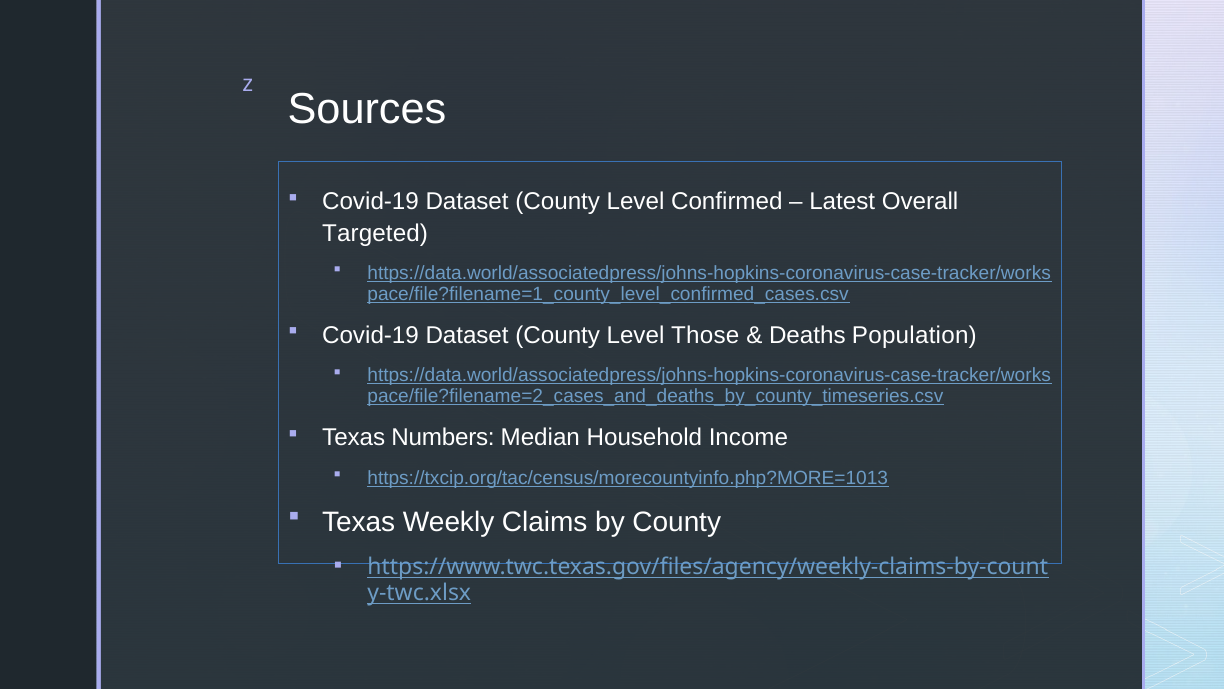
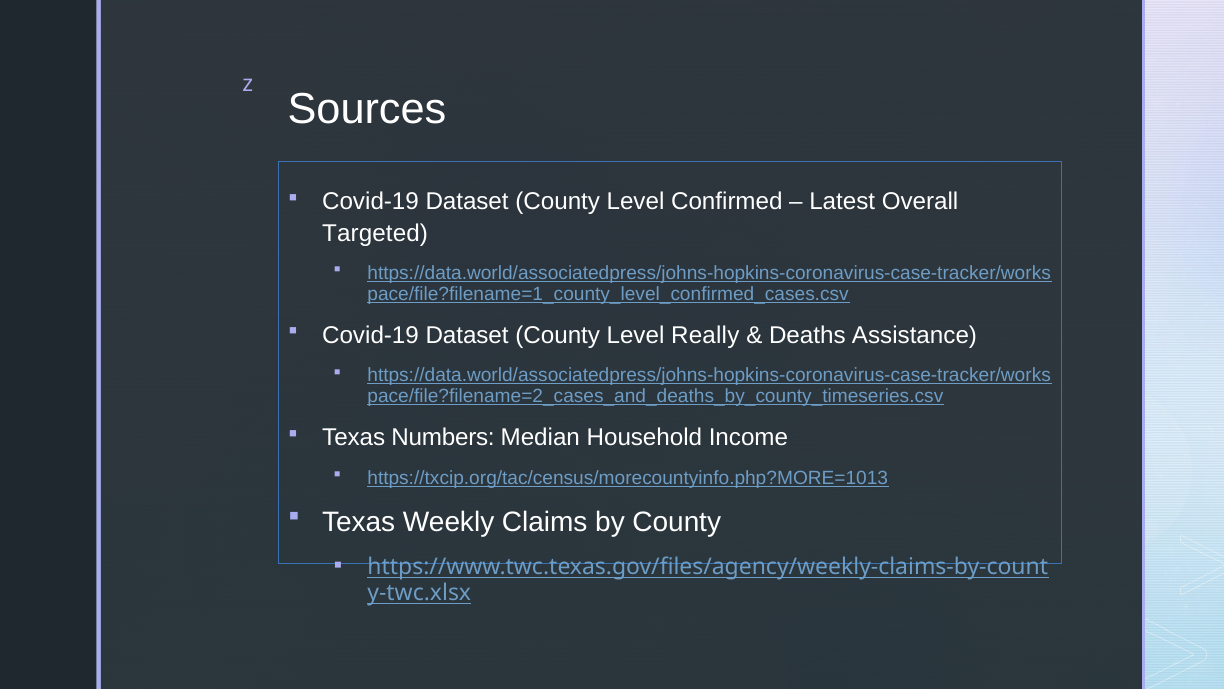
Those: Those -> Really (705, 335)
Population: Population -> Assistance (914, 335)
